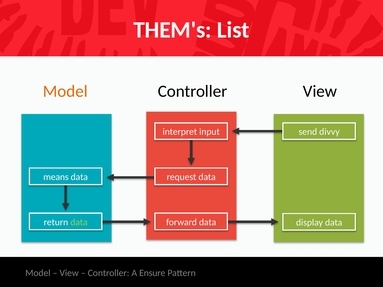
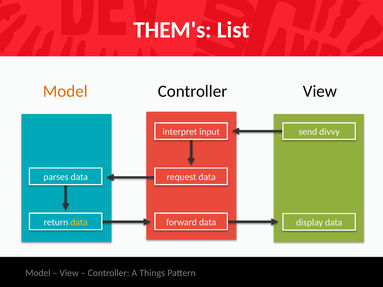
means: means -> parses (56, 177)
data colour: light green -> yellow (79, 222)
Ensure: Ensure -> Things (152, 273)
